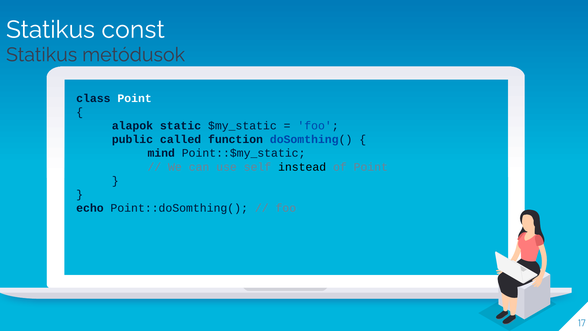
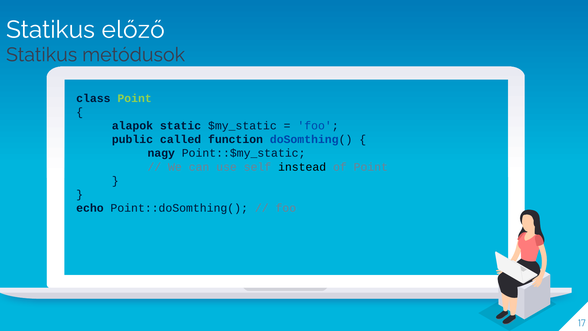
const: const -> előző (133, 30)
Point colour: white -> light green (135, 98)
mind: mind -> nagy (161, 153)
